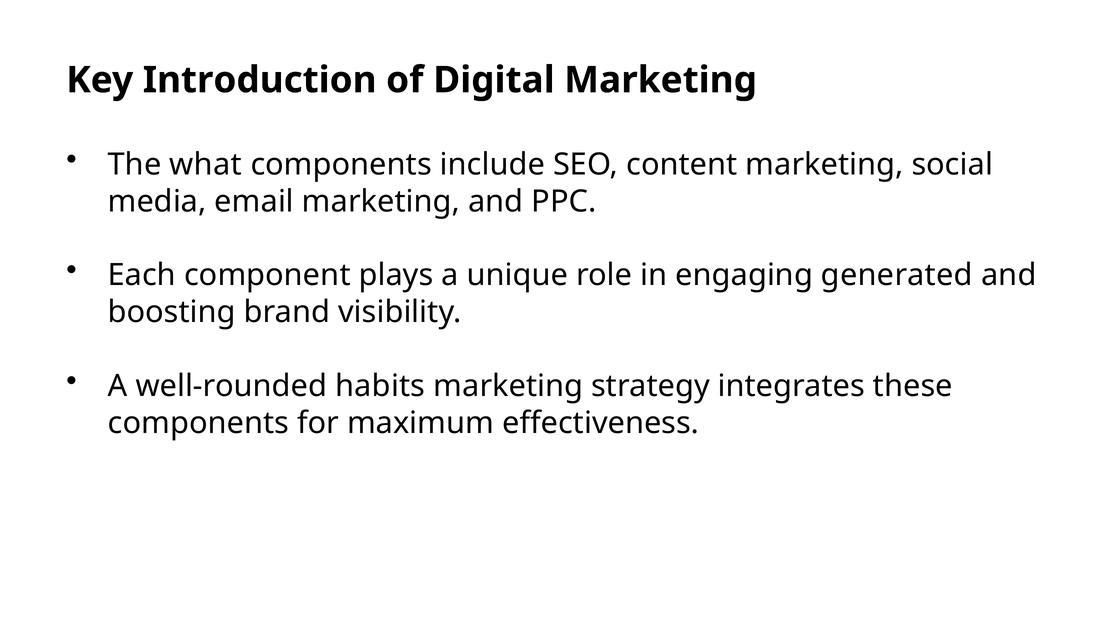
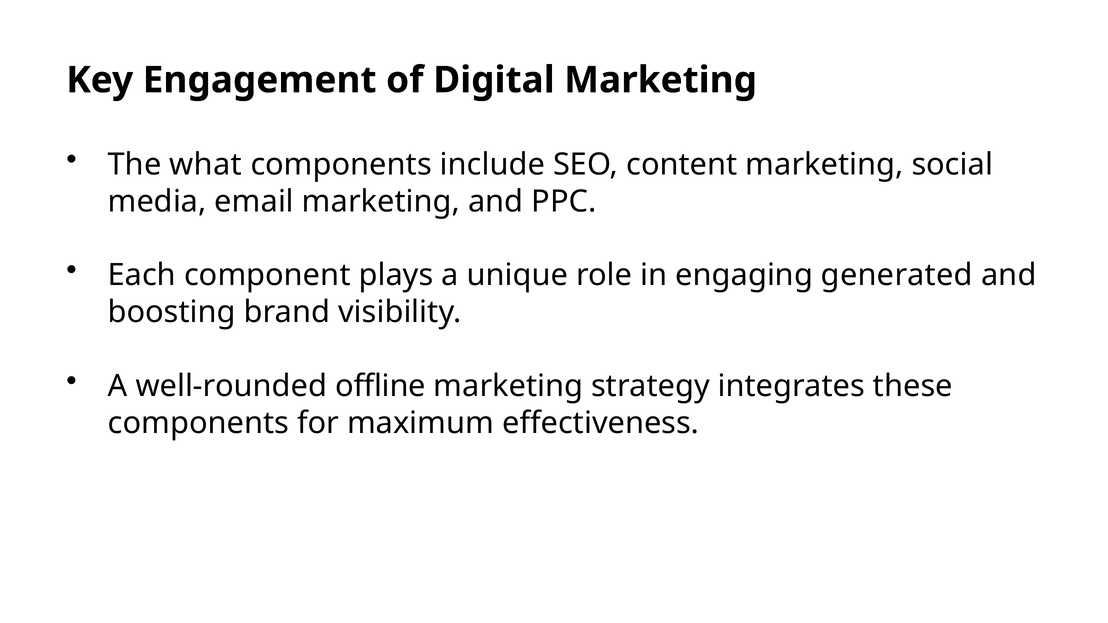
Introduction: Introduction -> Engagement (260, 80)
habits: habits -> offline (380, 386)
